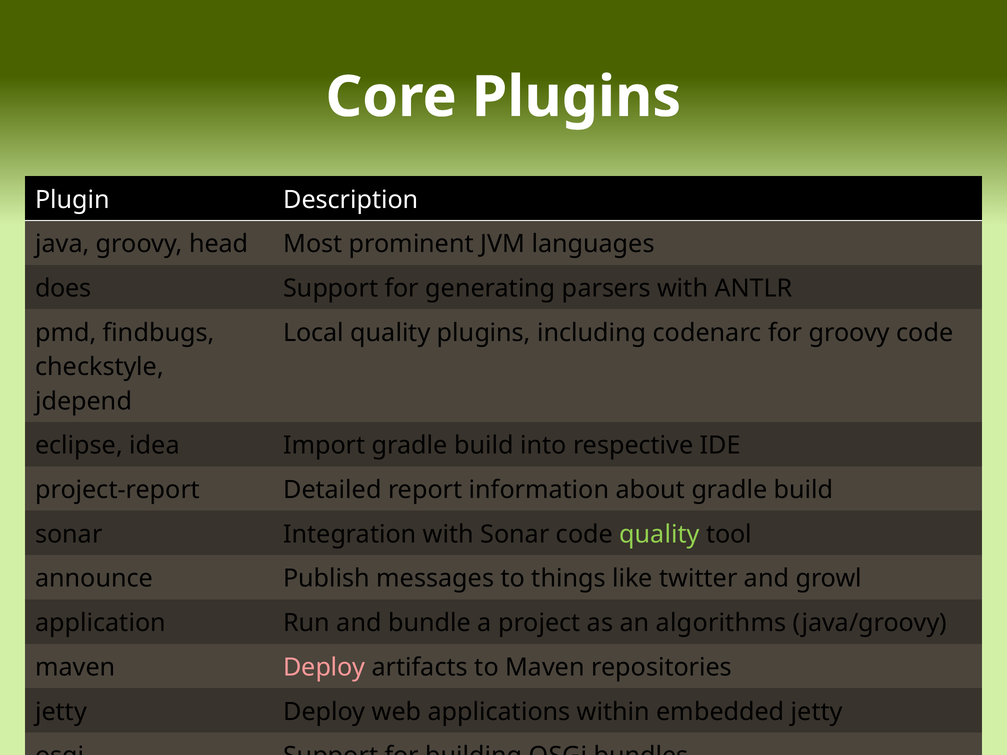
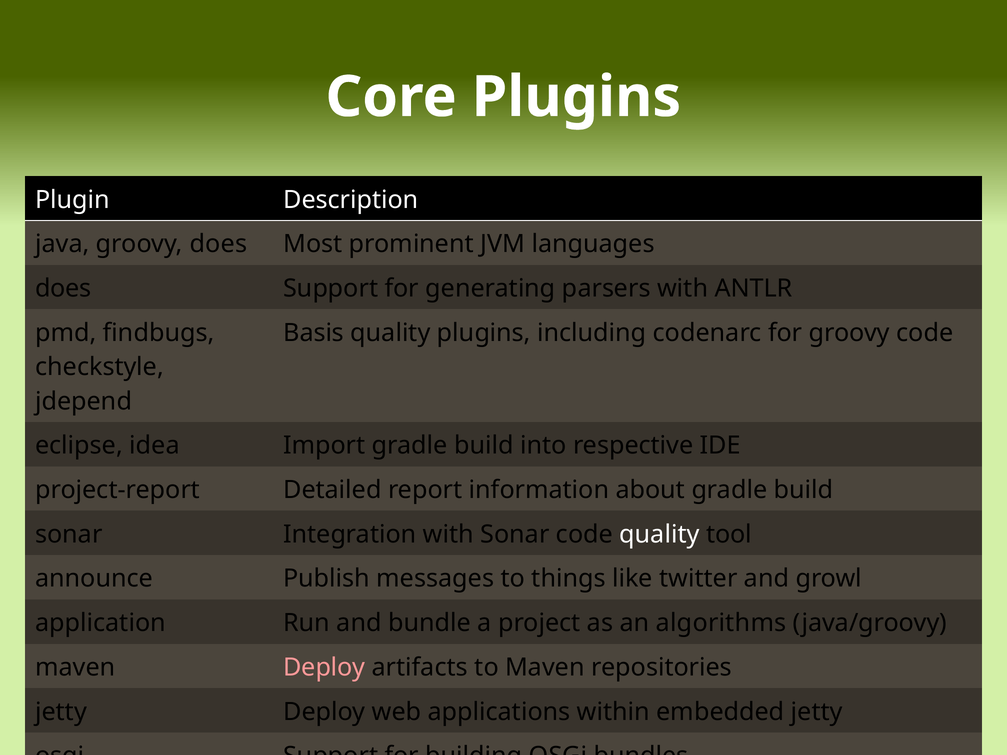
groovy head: head -> does (218, 244)
Local: Local -> Basis (314, 333)
quality colour: light green -> white (659, 534)
